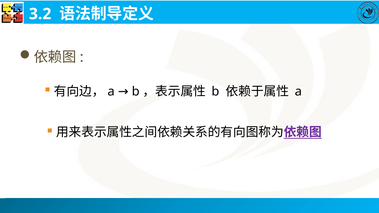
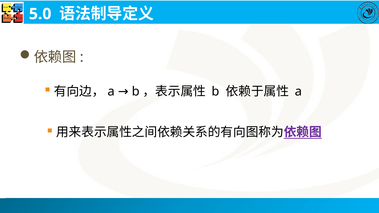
3.2: 3.2 -> 5.0 (40, 14)
